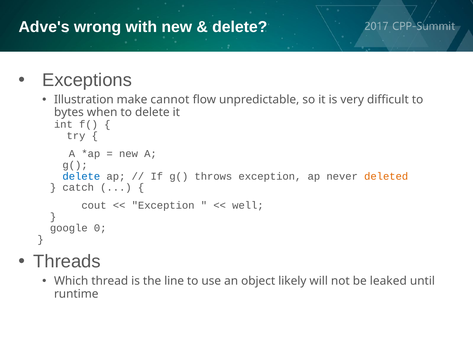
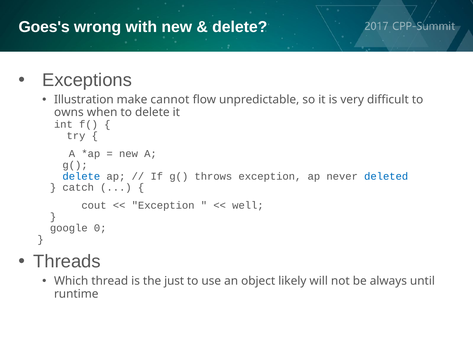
Adve's: Adve's -> Goes's (44, 27)
bytes: bytes -> owns (69, 113)
deleted colour: orange -> blue (386, 177)
line: line -> just (174, 282)
leaked: leaked -> always (388, 282)
